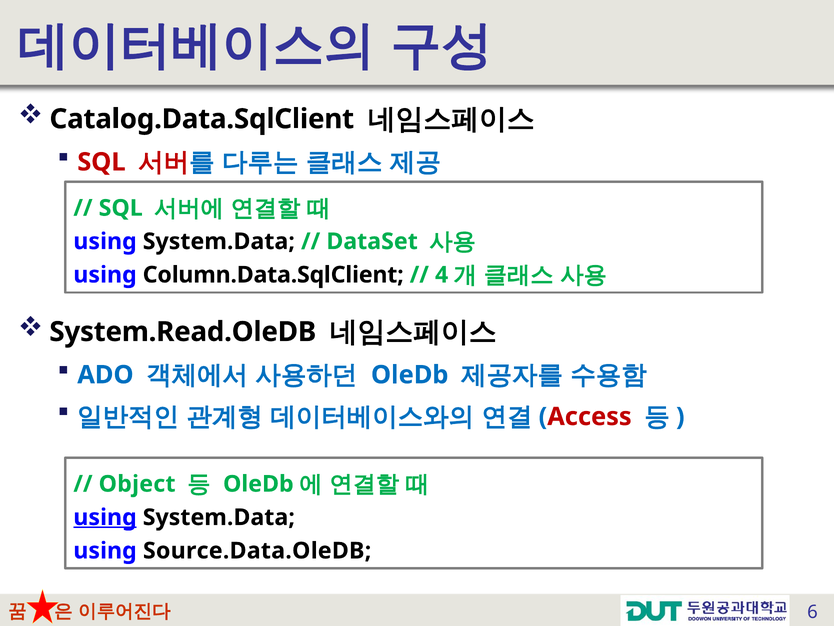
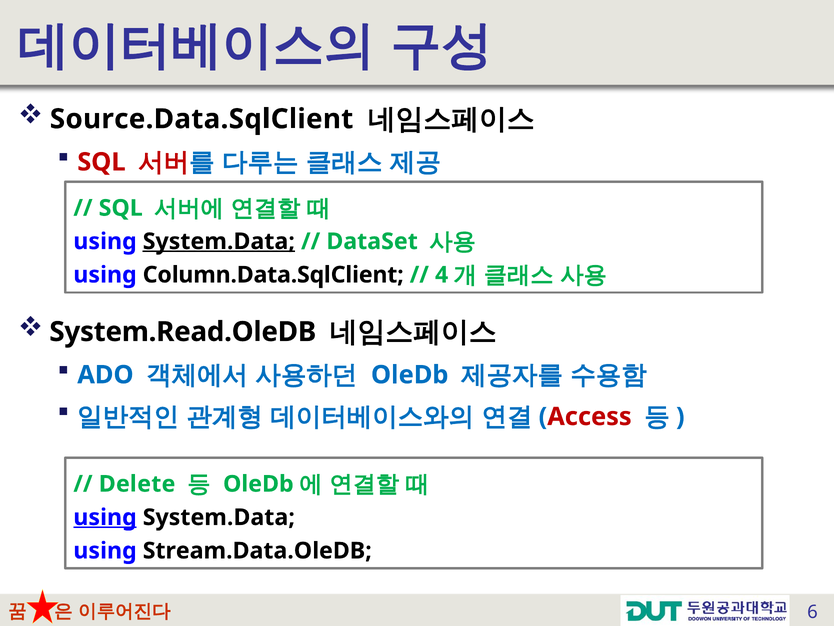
Catalog.Data.SqlClient: Catalog.Data.SqlClient -> Source.Data.SqlClient (202, 119)
System.Data underline: none -> present (219, 241)
Object: Object -> Delete (137, 484)
Source.Data.OleDB: Source.Data.OleDB -> Stream.Data.OleDB (257, 550)
